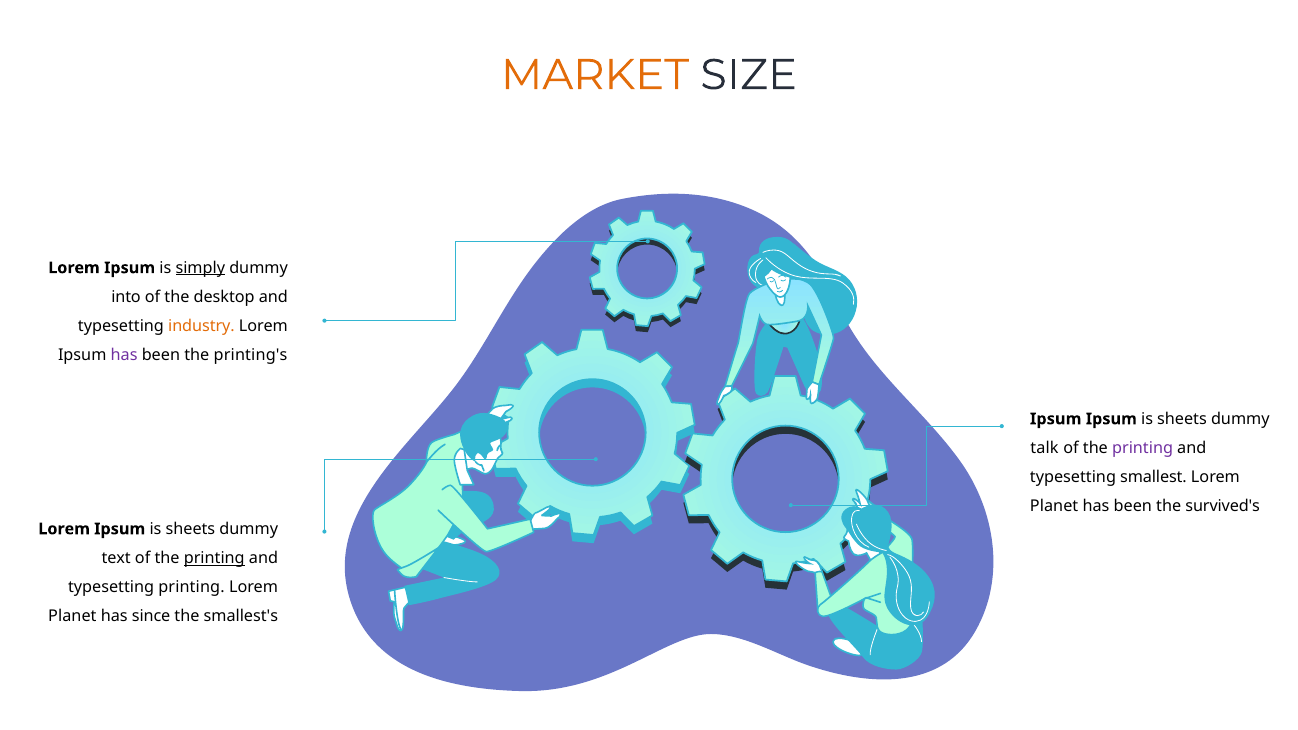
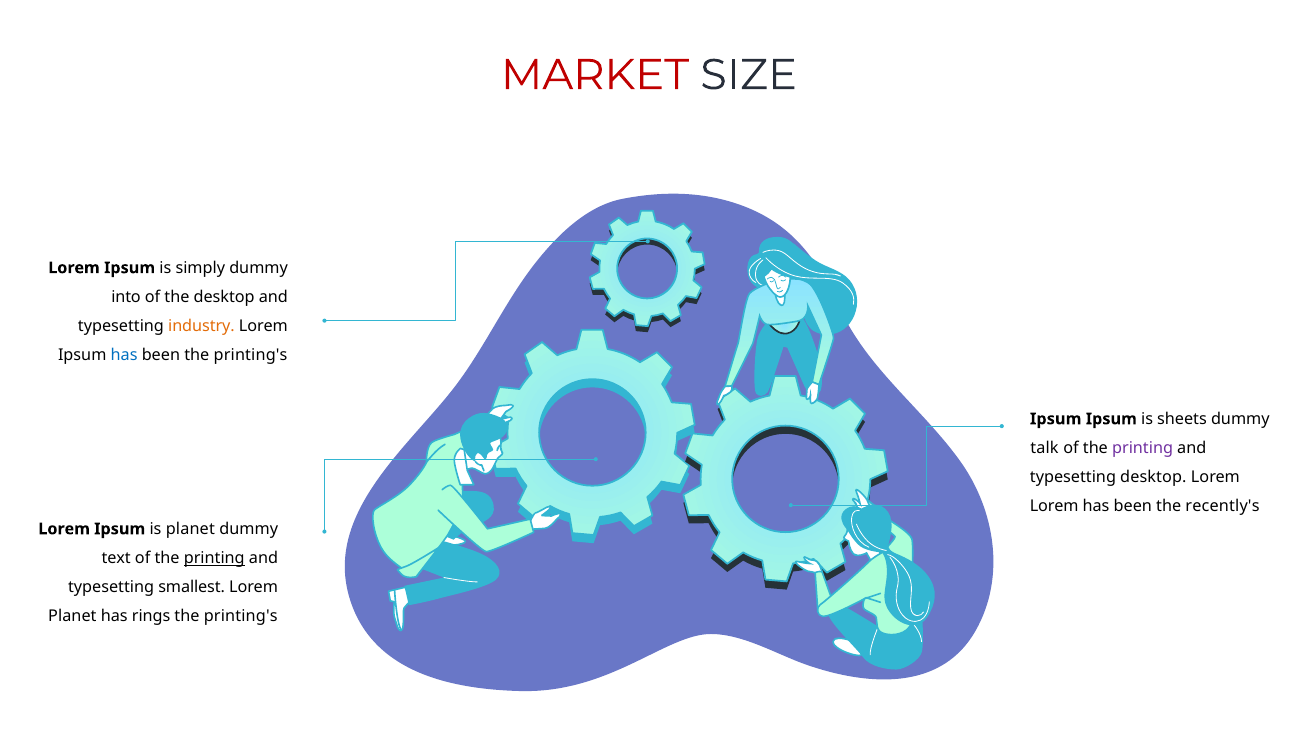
MARKET colour: orange -> red (595, 75)
simply underline: present -> none (200, 268)
has colour: purple -> blue (124, 356)
typesetting smallest: smallest -> desktop (1153, 477)
Planet: Planet -> Lorem (1054, 507)
survived's: survived's -> recently's (1223, 507)
Lorem Ipsum is sheets: sheets -> planet (190, 529)
typesetting printing: printing -> smallest (192, 587)
since: since -> rings (151, 617)
smallest's: smallest's -> printing's (241, 617)
